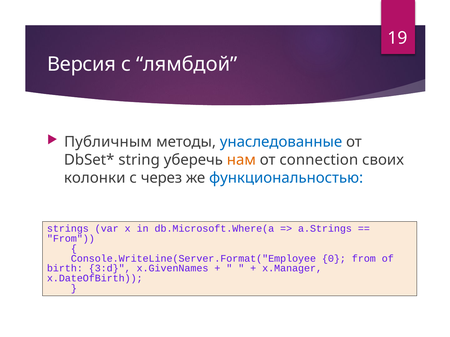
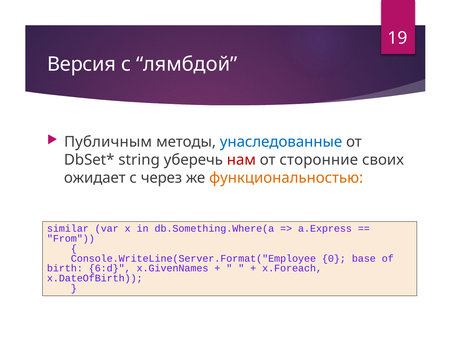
нам colour: orange -> red (241, 160)
connection: connection -> сторонние (319, 160)
колонки: колонки -> ожидает (95, 178)
функциональностью colour: blue -> orange (286, 178)
strings: strings -> similar (68, 229)
db.Microsoft.Where(a: db.Microsoft.Where(a -> db.Something.Where(a (214, 229)
a.Strings: a.Strings -> a.Express (325, 229)
0 from: from -> base (364, 259)
3:d: 3:d -> 6:d (110, 269)
x.Manager: x.Manager -> x.Foreach (292, 269)
